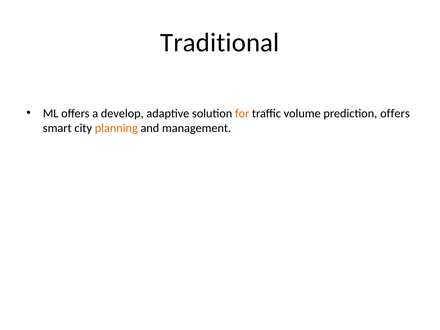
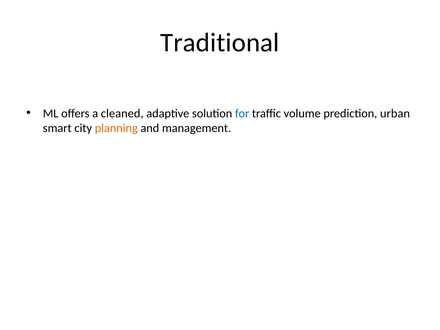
develop: develop -> cleaned (122, 113)
for colour: orange -> blue (242, 113)
prediction offers: offers -> urban (395, 113)
